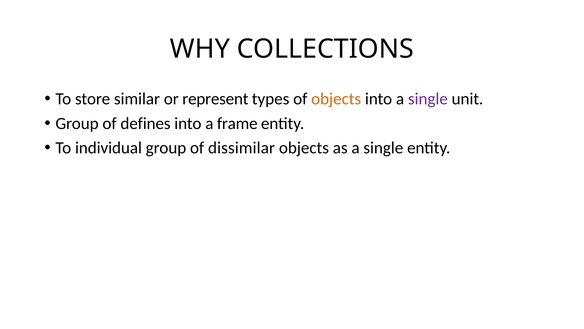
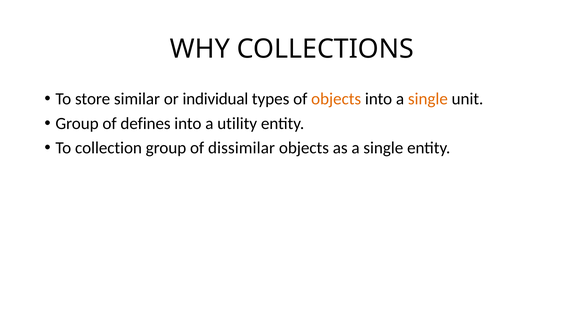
represent: represent -> individual (215, 99)
single colour: purple -> orange (428, 99)
frame: frame -> utility (237, 123)
individual: individual -> collection (108, 148)
